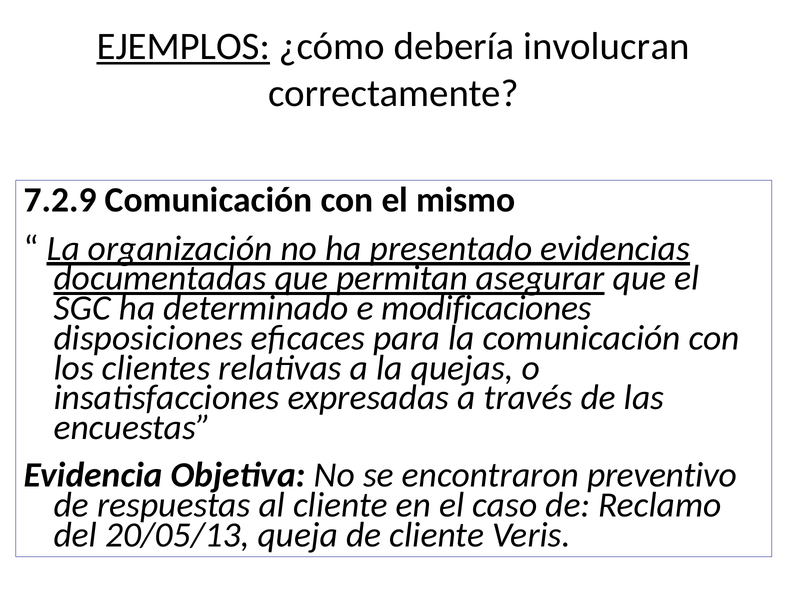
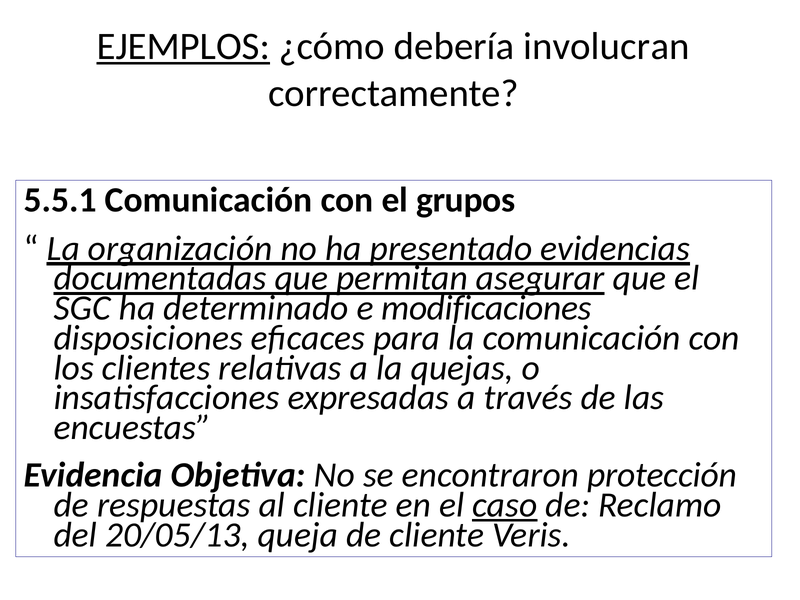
7.2.9: 7.2.9 -> 5.5.1 (60, 200)
mismo: mismo -> grupos (466, 200)
preventivo: preventivo -> protección (662, 475)
caso underline: none -> present (505, 505)
